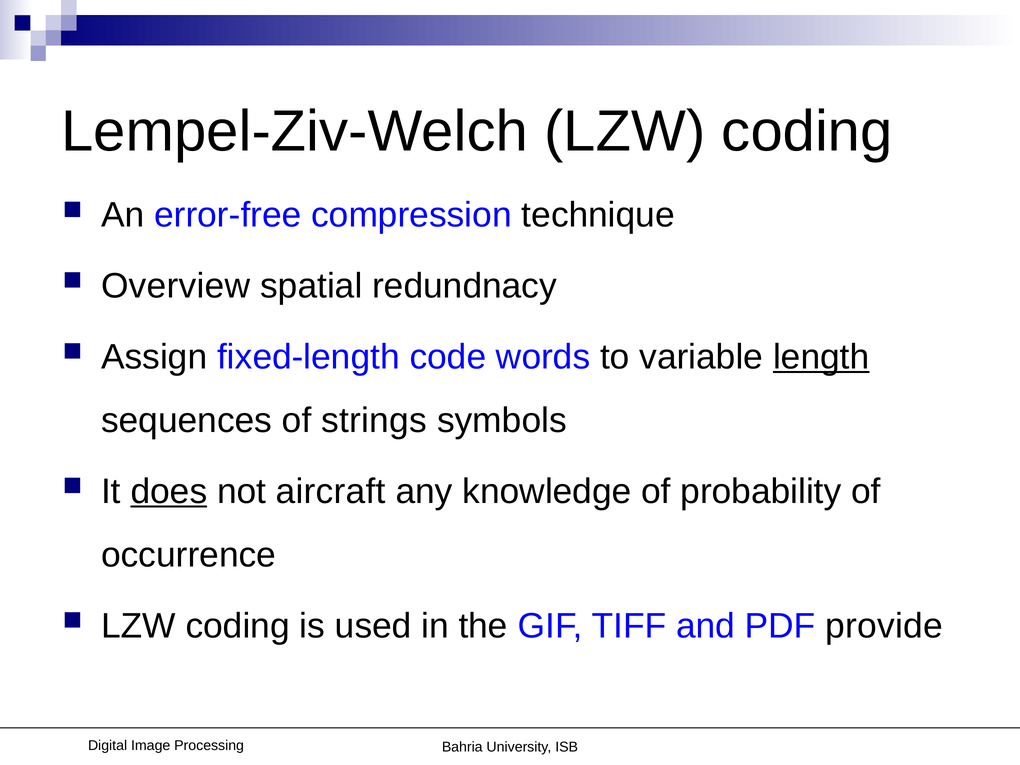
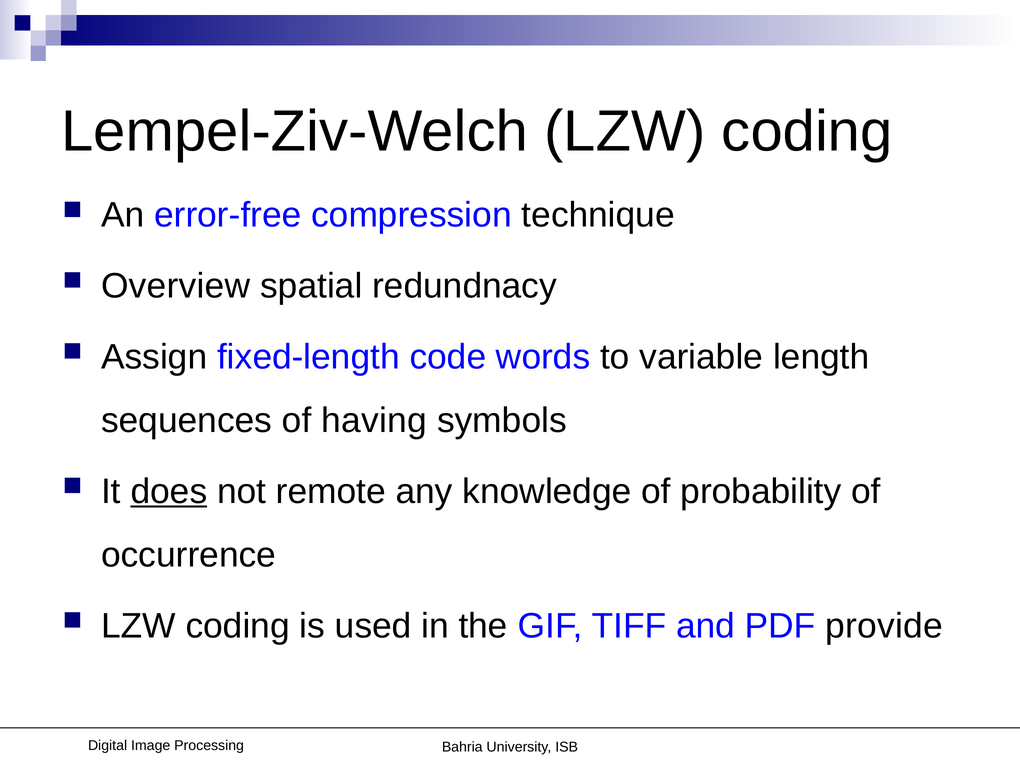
length underline: present -> none (821, 357)
strings: strings -> having (374, 421)
aircraft: aircraft -> remote (331, 491)
